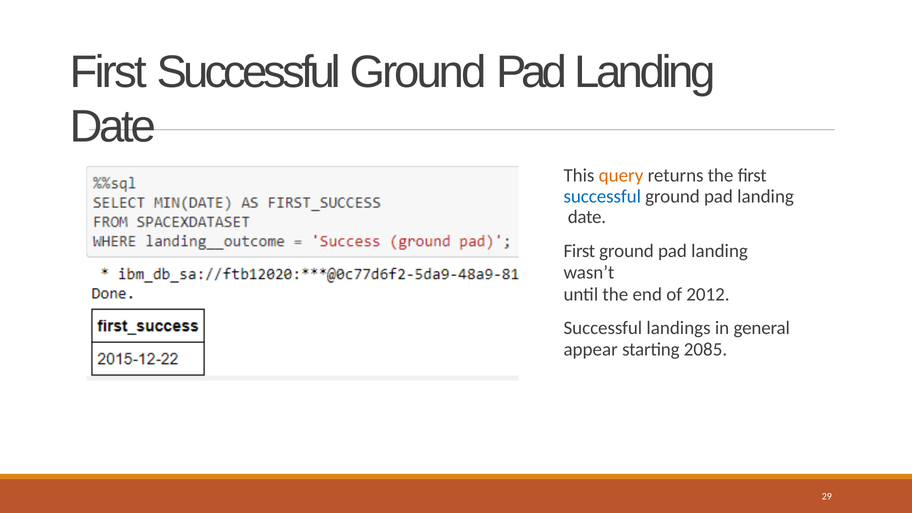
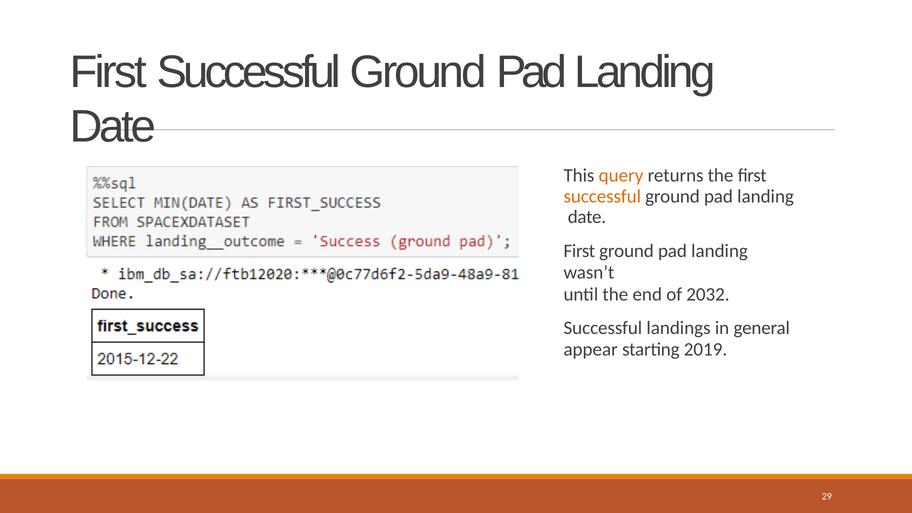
successful colour: blue -> orange (602, 196)
2012: 2012 -> 2032 (708, 294)
2085: 2085 -> 2019 (706, 350)
